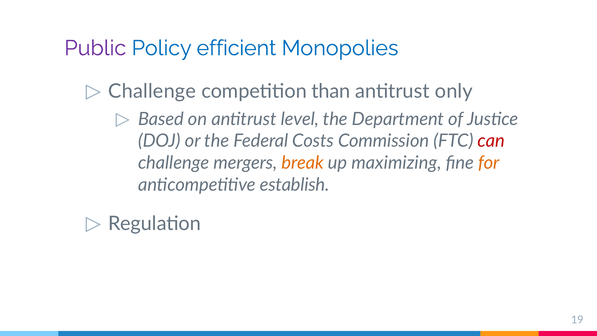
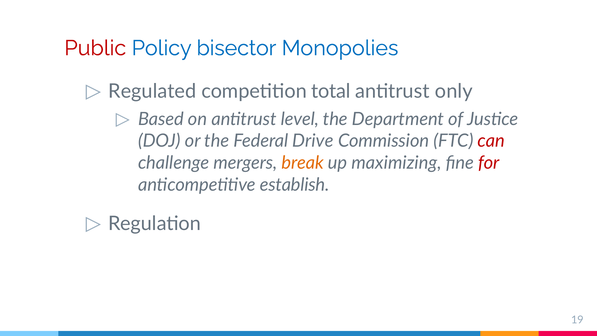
Public colour: purple -> red (95, 48)
efficient: efficient -> bisector (236, 48)
Challenge: Challenge -> Regulated (152, 91)
than: than -> total (331, 91)
Costs: Costs -> Drive (313, 141)
for colour: orange -> red (489, 163)
